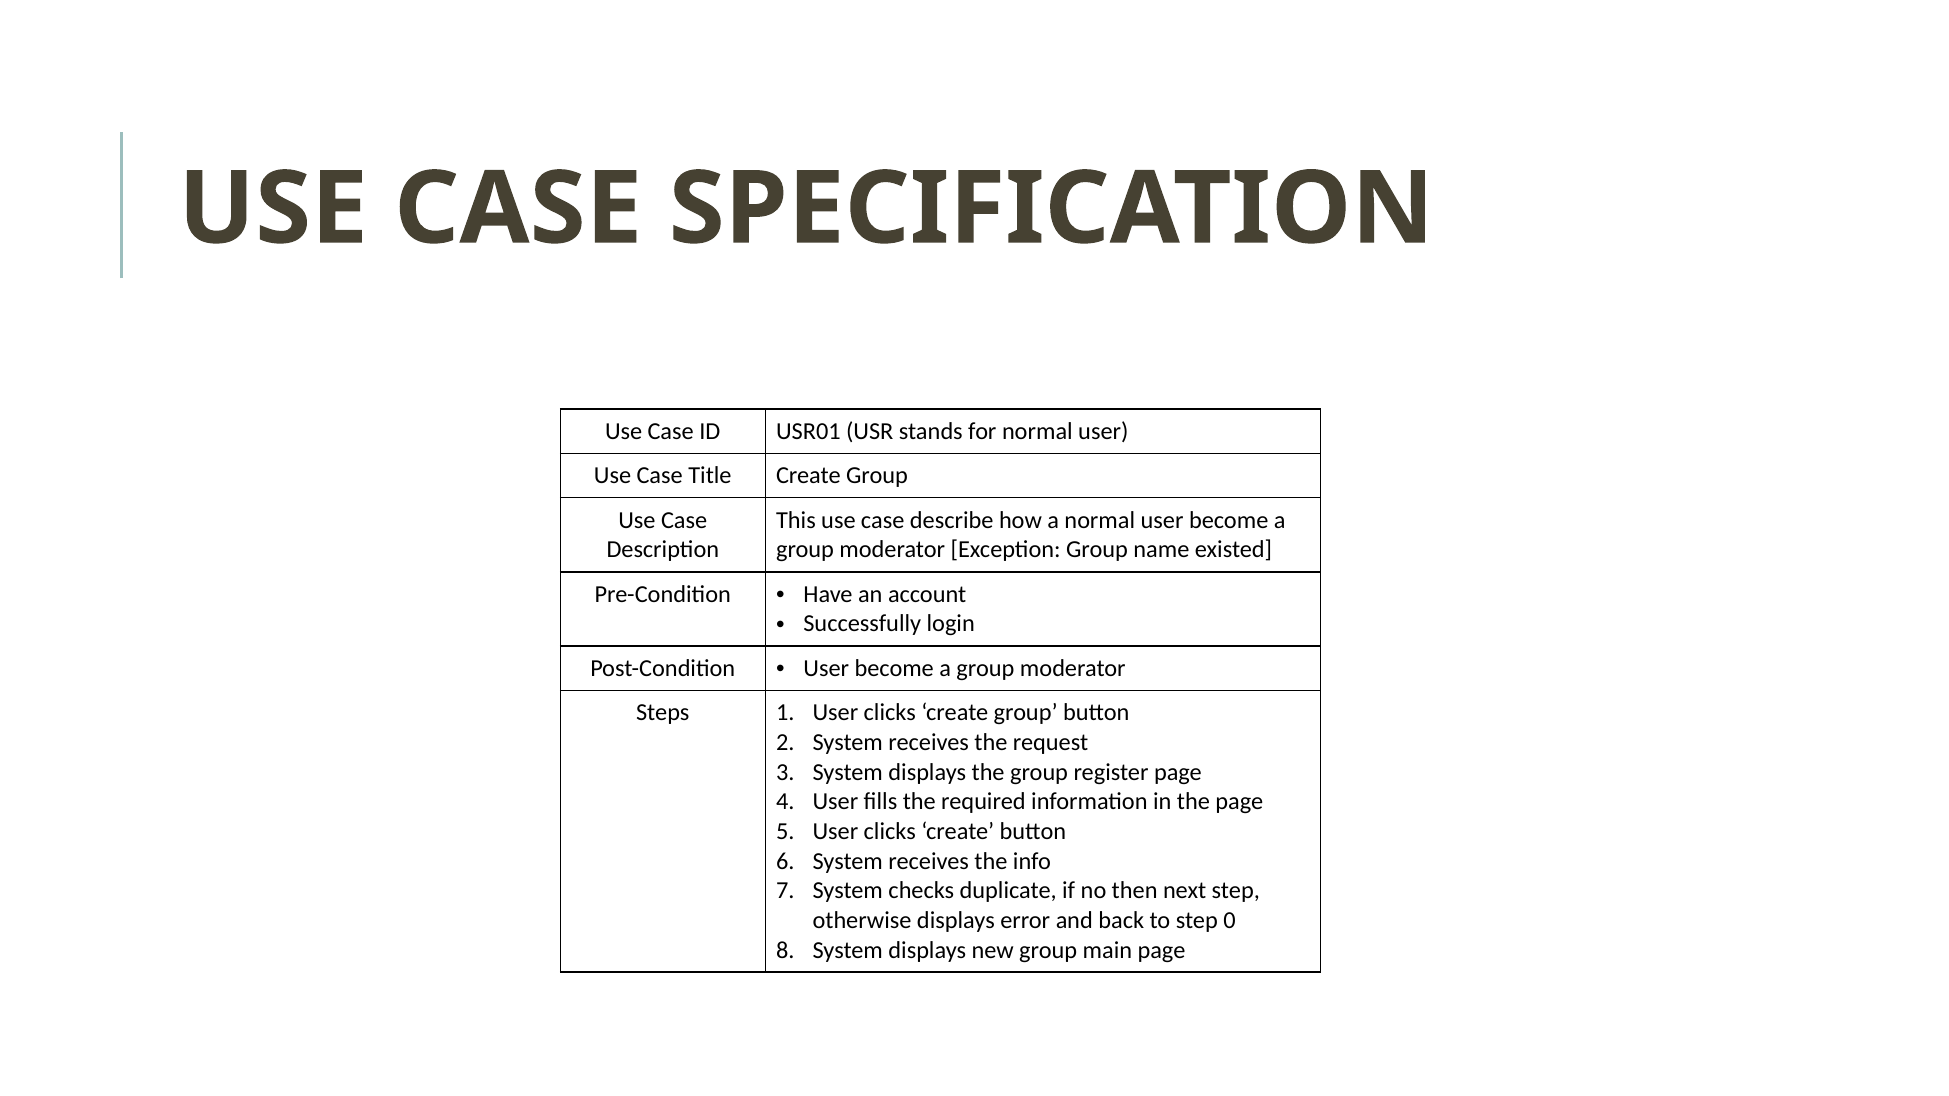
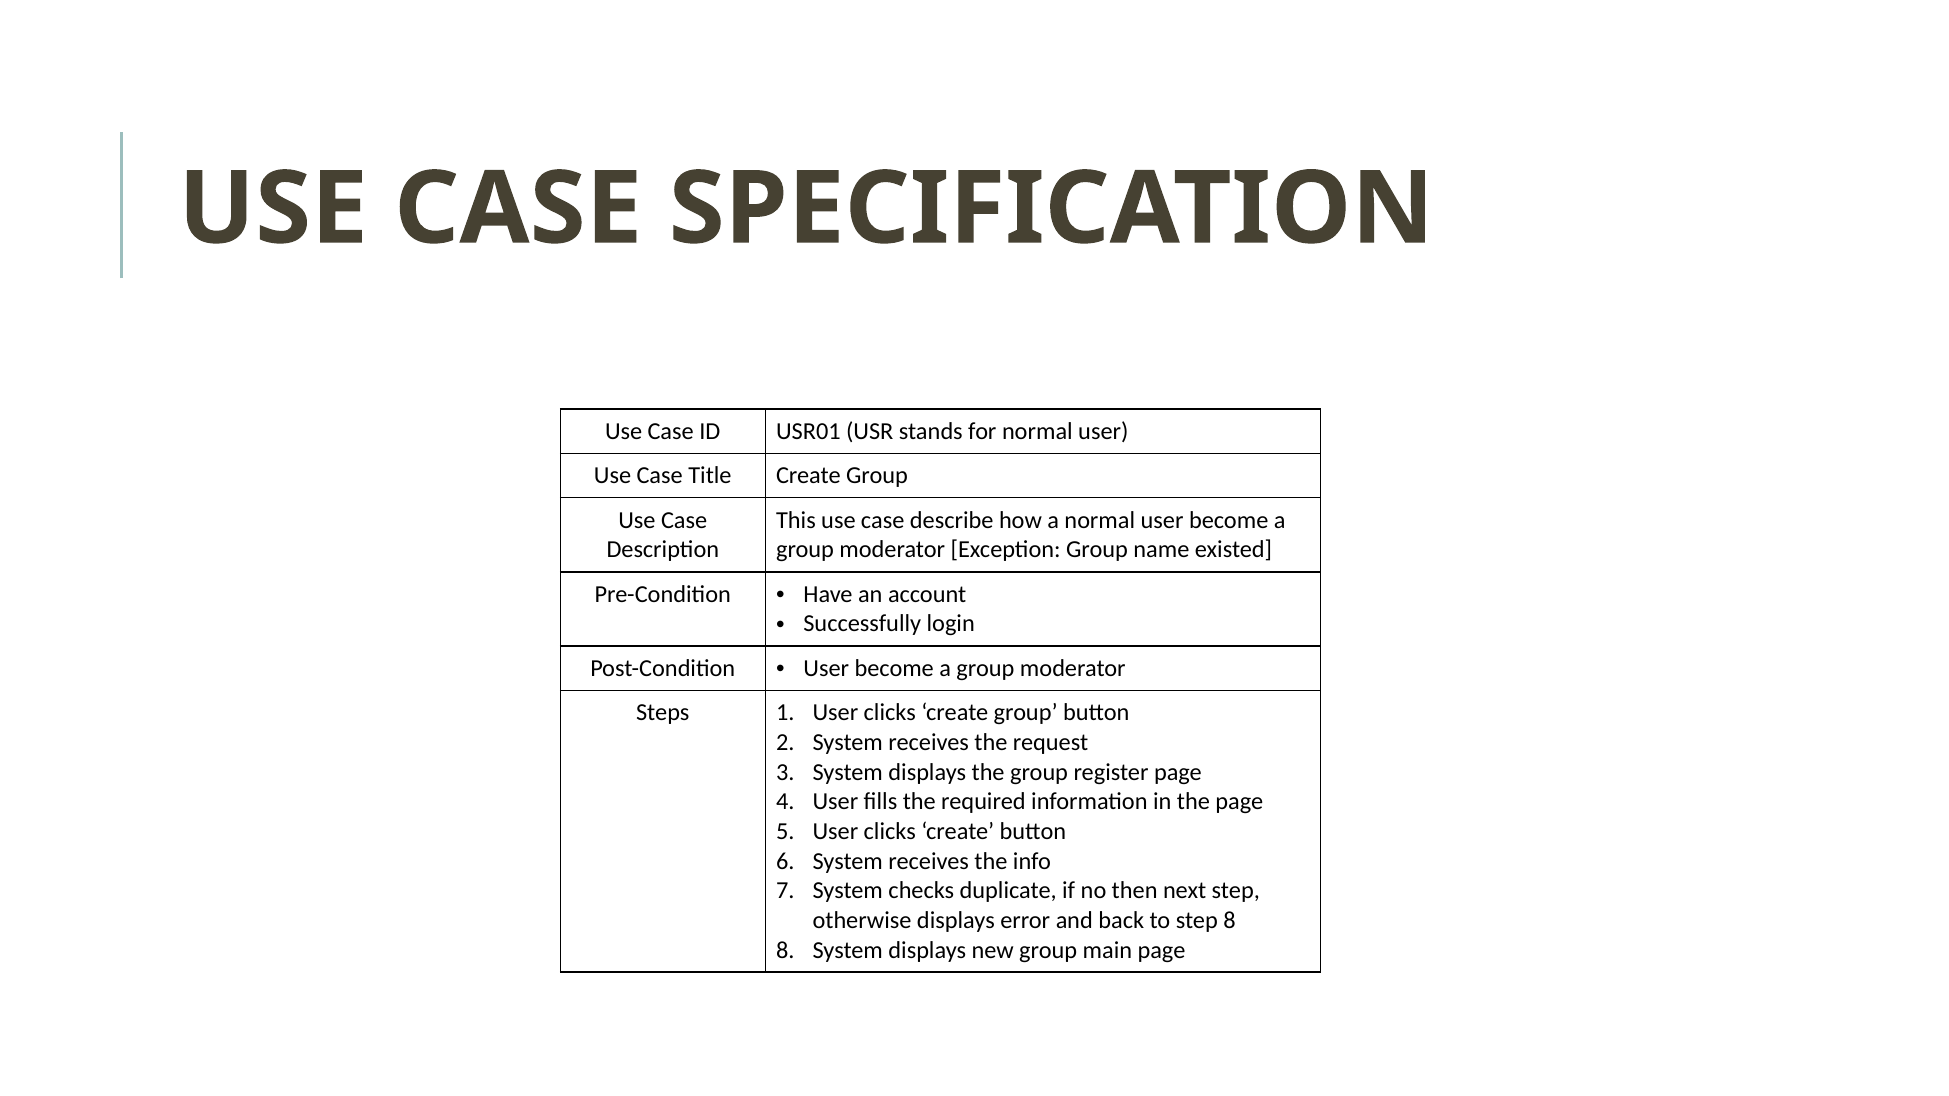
step 0: 0 -> 8 (1229, 921)
